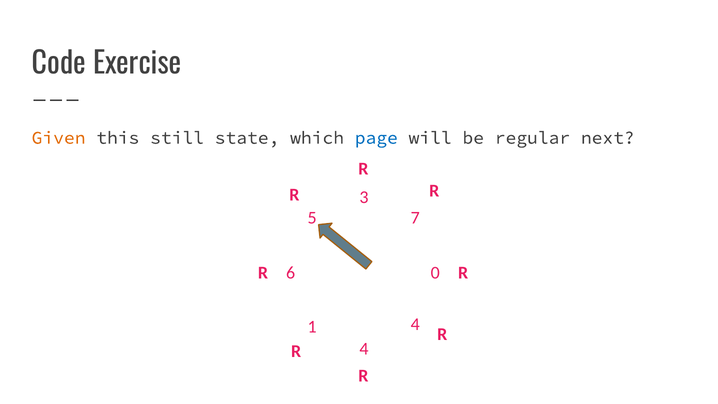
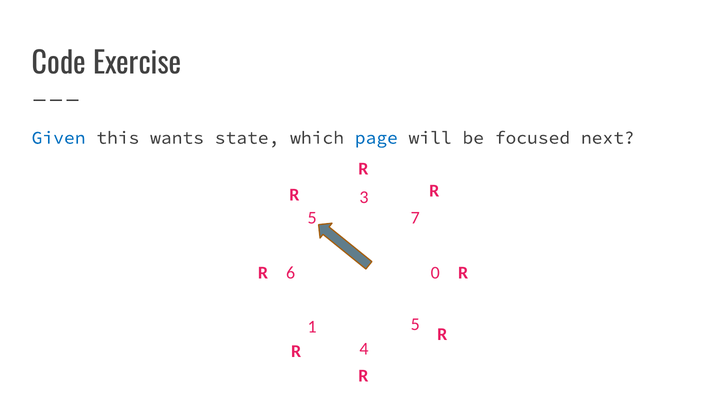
Given colour: orange -> blue (59, 138)
still: still -> wants (177, 138)
regular: regular -> focused (532, 138)
1 4: 4 -> 5 (415, 324)
